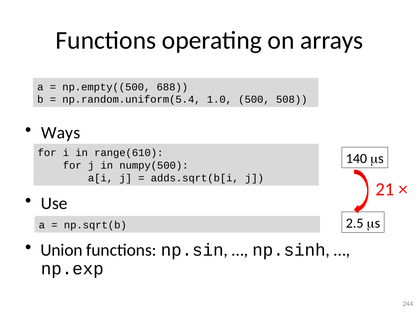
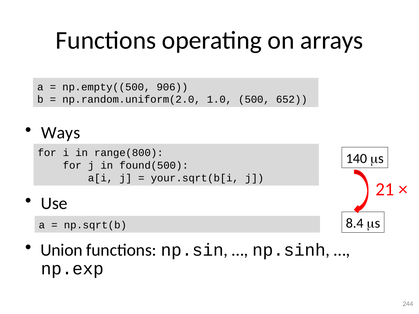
688: 688 -> 906 (172, 87)
np.random.uniform(5.4: np.random.uniform(5.4 -> np.random.uniform(2.0 (131, 100)
508: 508 -> 652 (292, 100)
range(610: range(610 -> range(800 (129, 153)
numpy(500: numpy(500 -> found(500 (154, 166)
adds.sqrt(b[i: adds.sqrt(b[i -> your.sqrt(b[i (195, 178)
2.5: 2.5 -> 8.4 (355, 223)
